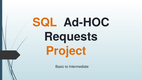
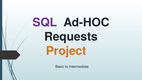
SQL colour: orange -> purple (45, 22)
